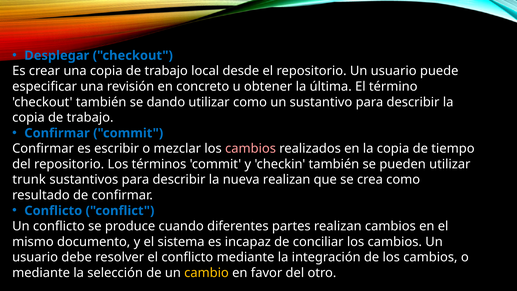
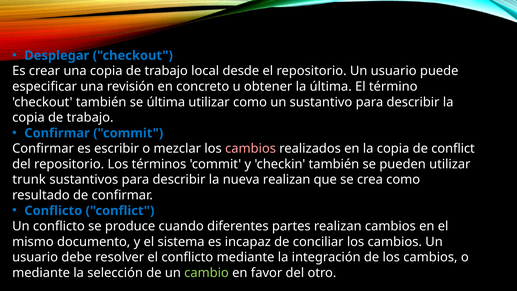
se dando: dando -> última (166, 102)
de tiempo: tiempo -> conflict (453, 149)
cambio colour: yellow -> light green (207, 273)
